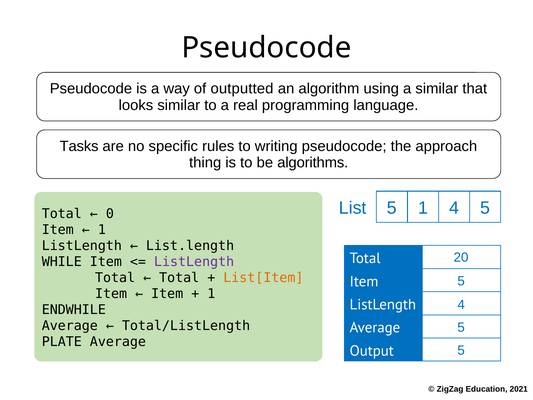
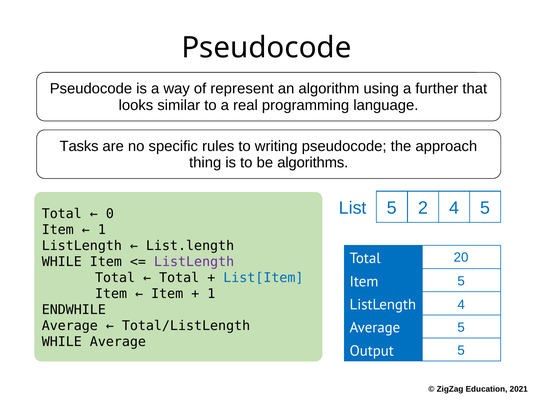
outputted: outputted -> represent (242, 89)
a similar: similar -> further (437, 89)
1: 1 -> 2 (423, 208)
List[Item colour: orange -> blue (263, 277)
PLATE: PLATE -> WHILE (62, 341)
